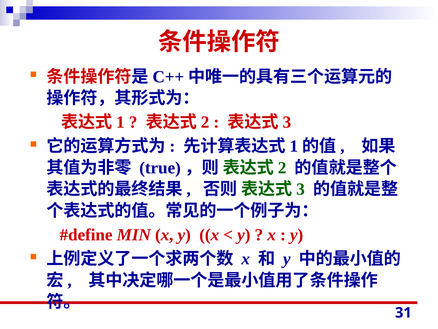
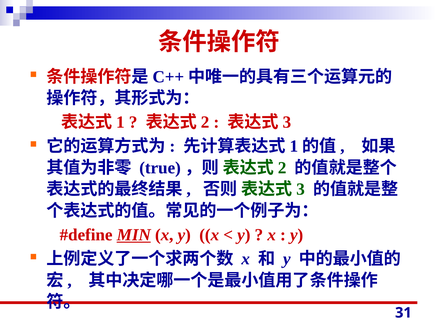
MIN underline: none -> present (134, 235)
